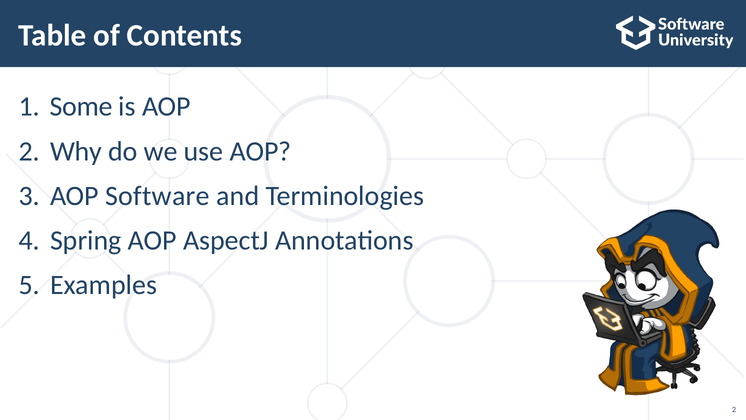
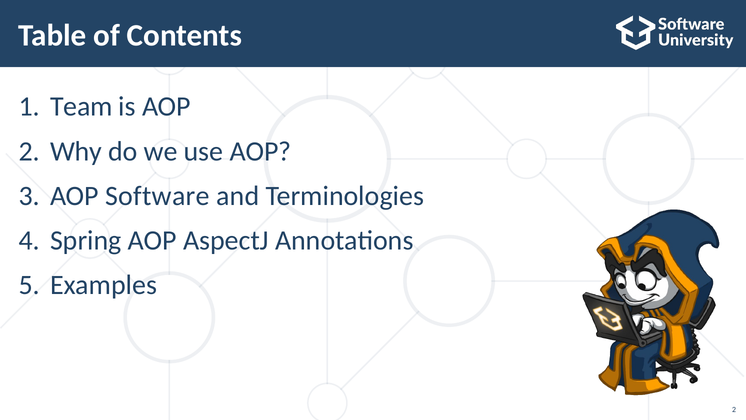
Some: Some -> Team (81, 107)
